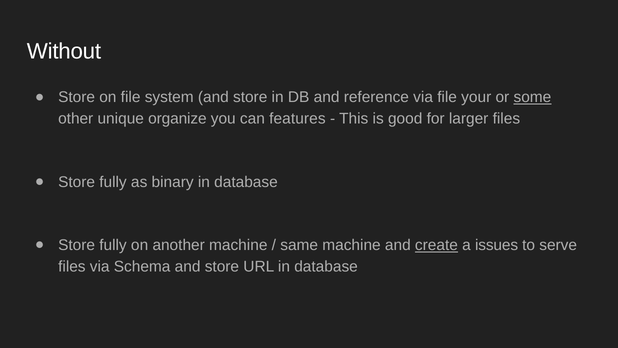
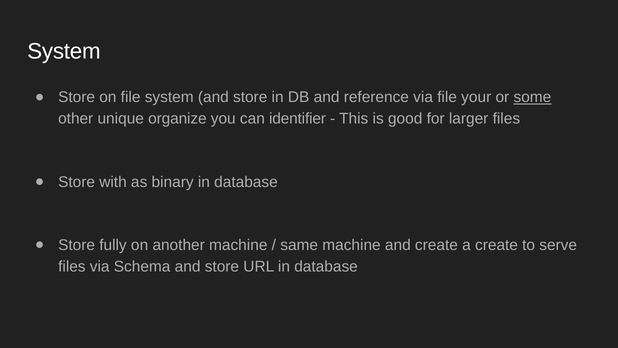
Without: Without -> System (64, 51)
features: features -> identifier (298, 119)
fully: fully -> with (113, 182)
create underline: present -> none (436, 245)
a issues: issues -> create (497, 245)
